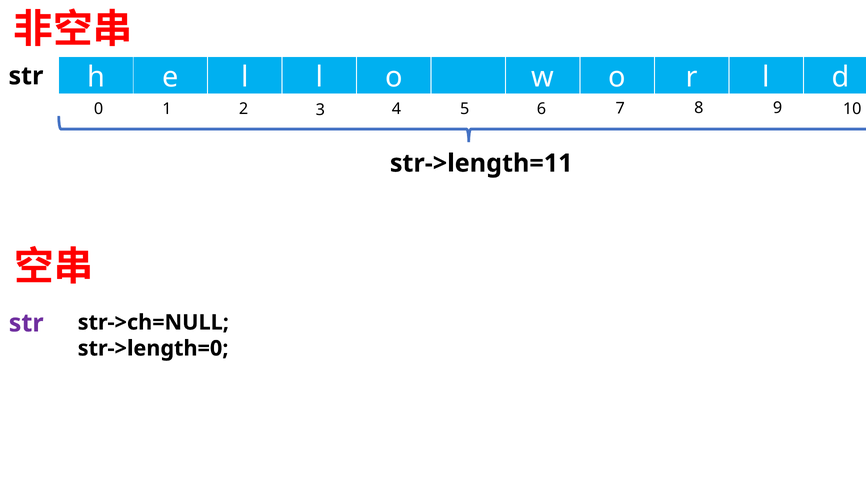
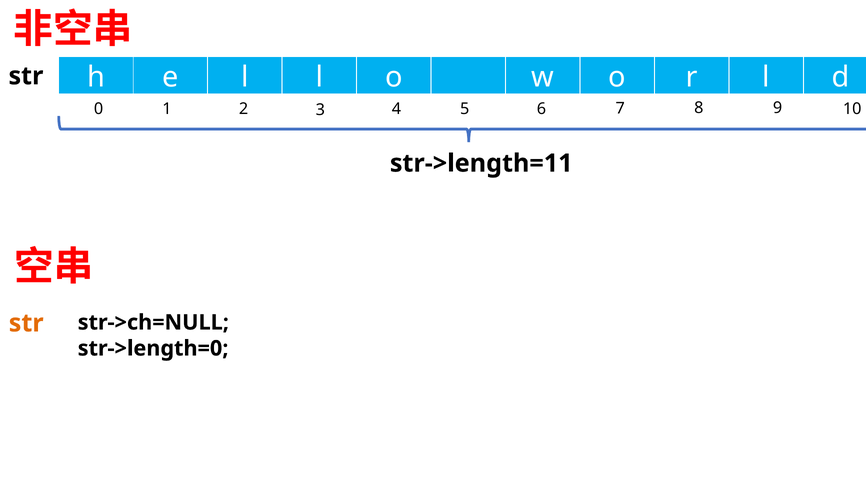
str colour: purple -> orange (26, 323)
